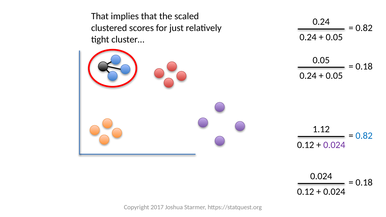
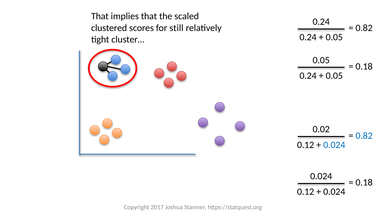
just: just -> still (176, 28)
1.12: 1.12 -> 0.02 (321, 129)
0.024 colour: purple -> blue (334, 145)
